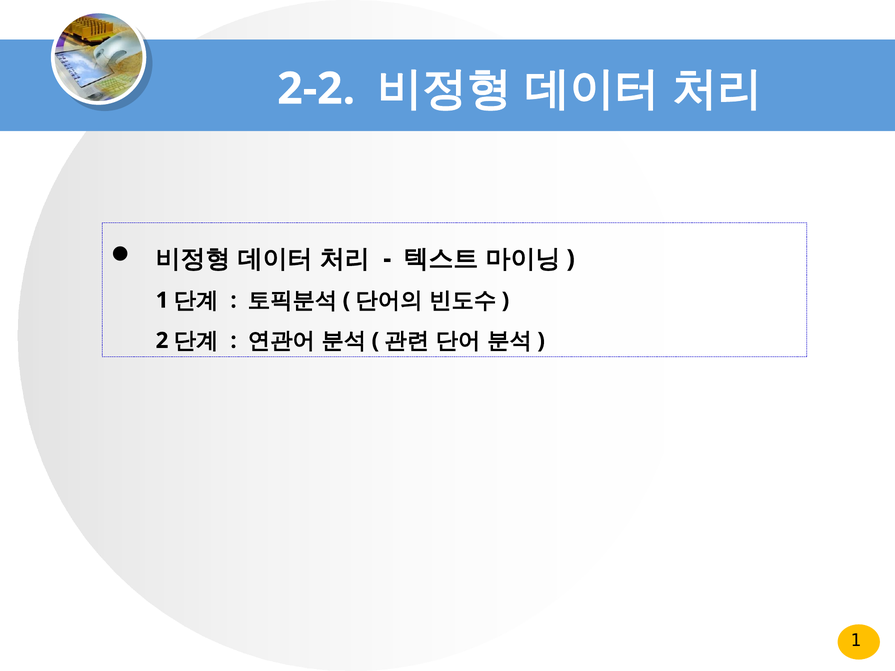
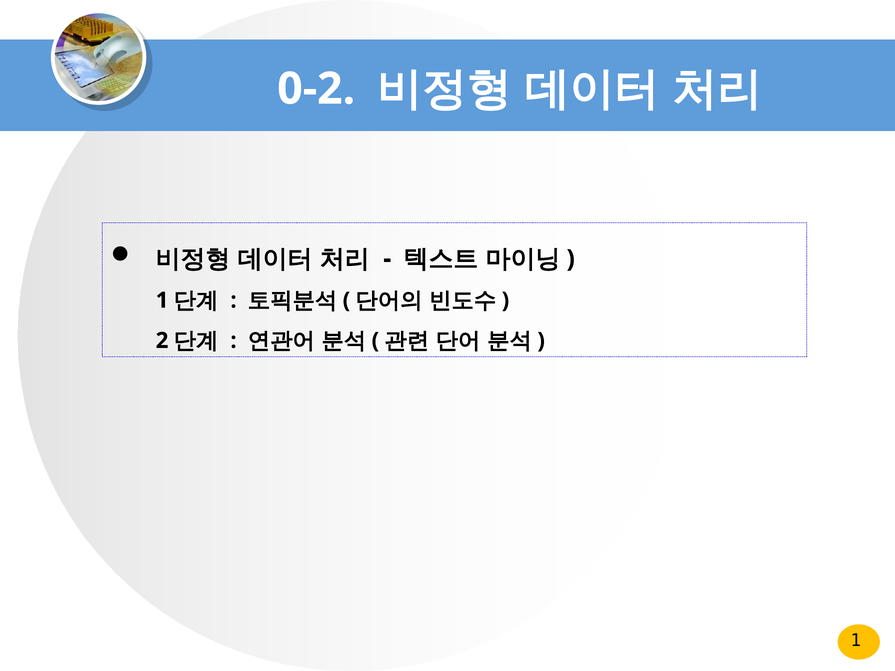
2-2: 2-2 -> 0-2 (316, 89)
